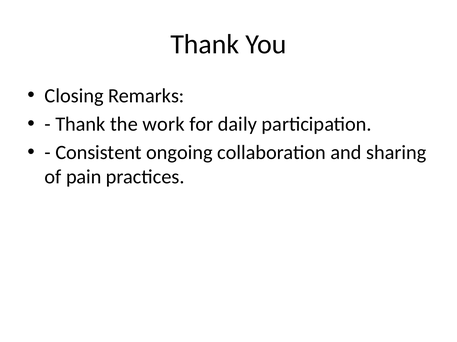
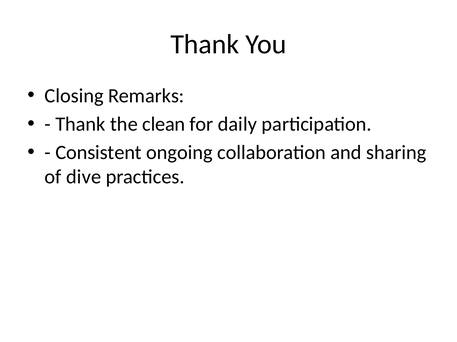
work: work -> clean (164, 124)
pain: pain -> dive (84, 177)
